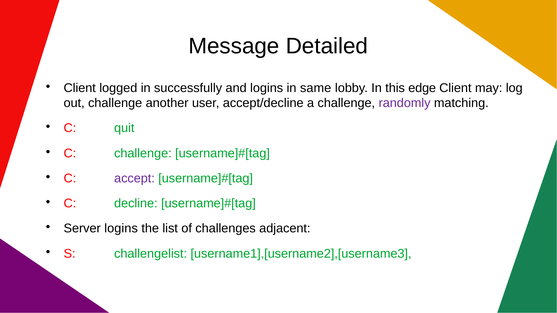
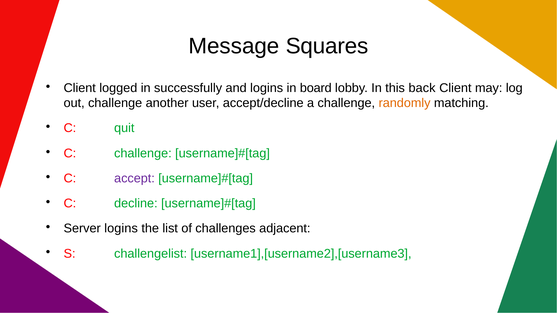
Detailed: Detailed -> Squares (327, 46)
same: same -> board (316, 88)
edge: edge -> back (422, 88)
randomly colour: purple -> orange (405, 103)
